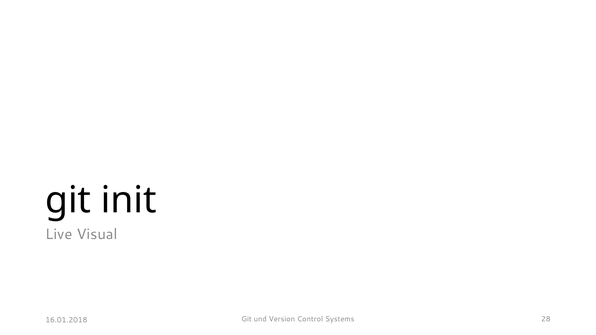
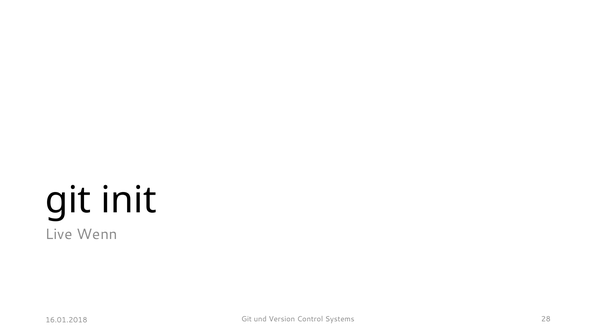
Visual: Visual -> Wenn (97, 235)
